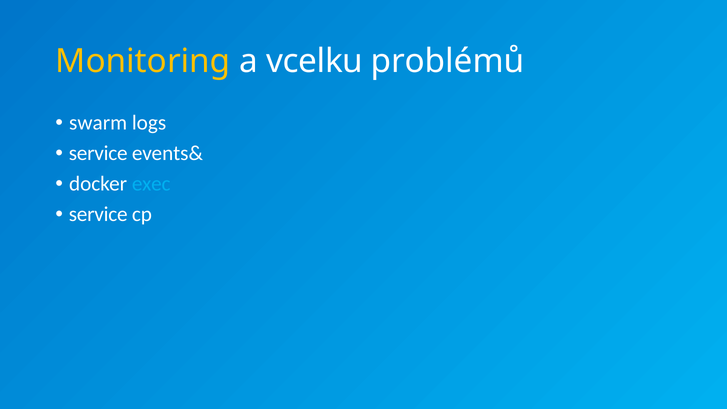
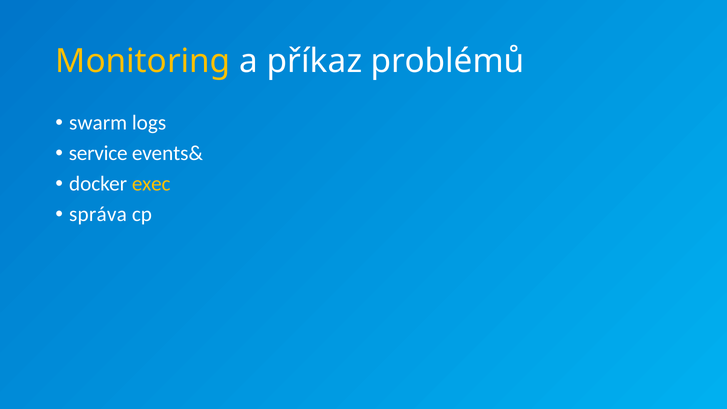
vcelku: vcelku -> příkaz (314, 61)
exec colour: light blue -> yellow (151, 184)
service: service -> správa (98, 214)
